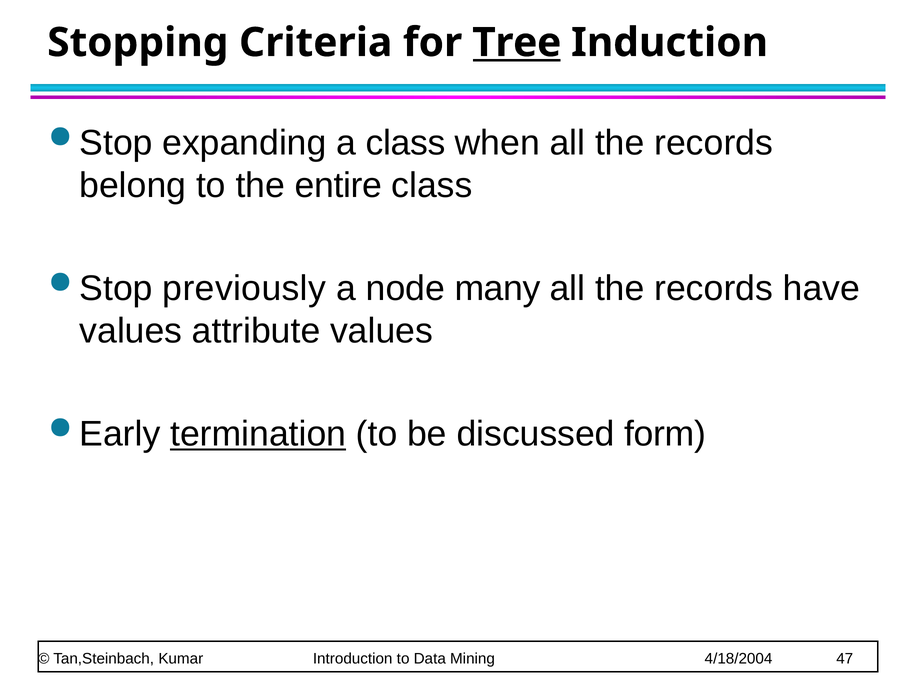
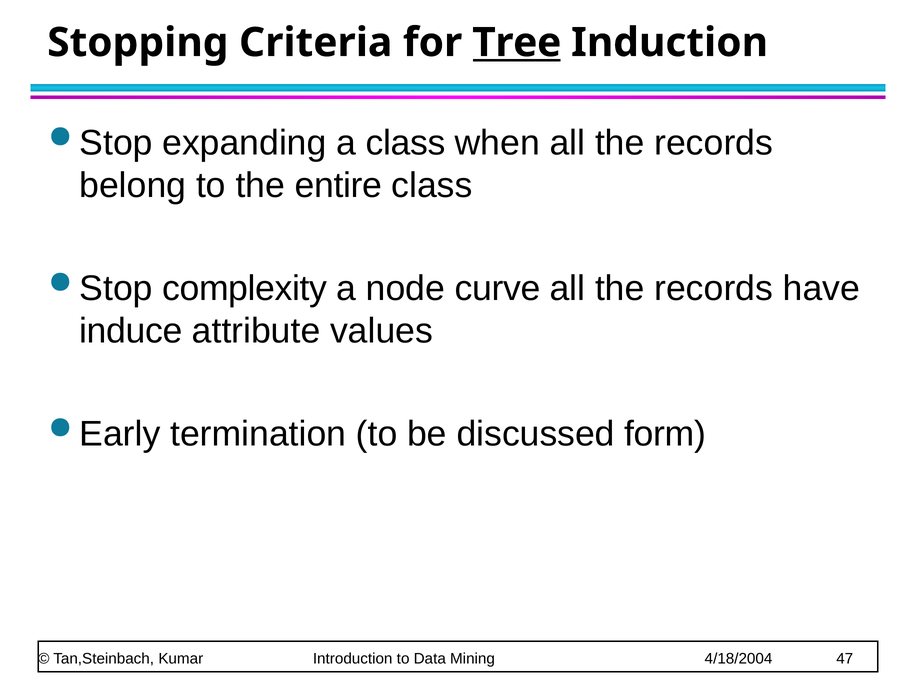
previously: previously -> complexity (245, 288)
many: many -> curve (498, 288)
values: values -> induce (131, 331)
termination underline: present -> none (258, 434)
